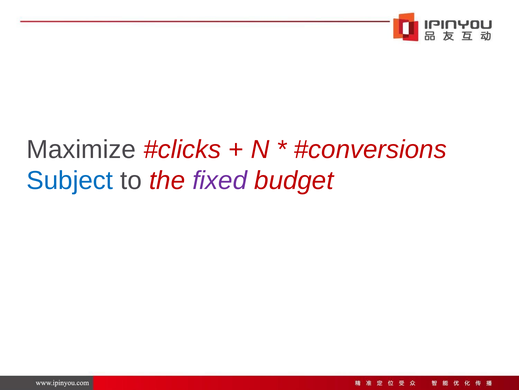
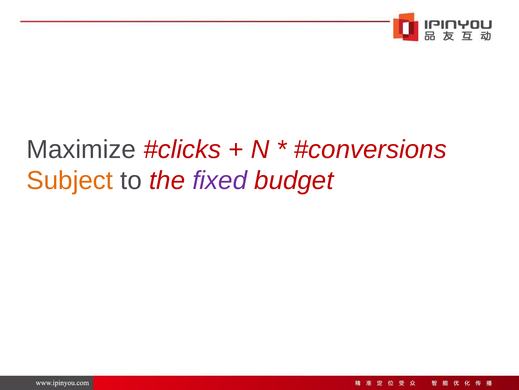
Subject colour: blue -> orange (70, 180)
